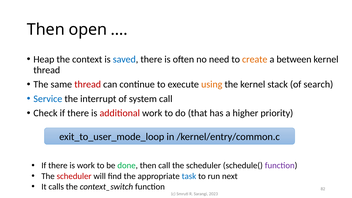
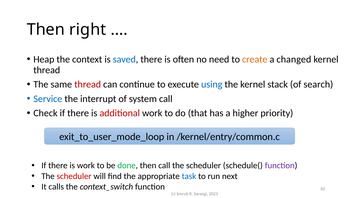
open: open -> right (88, 30)
between: between -> changed (294, 59)
using colour: orange -> blue (212, 84)
